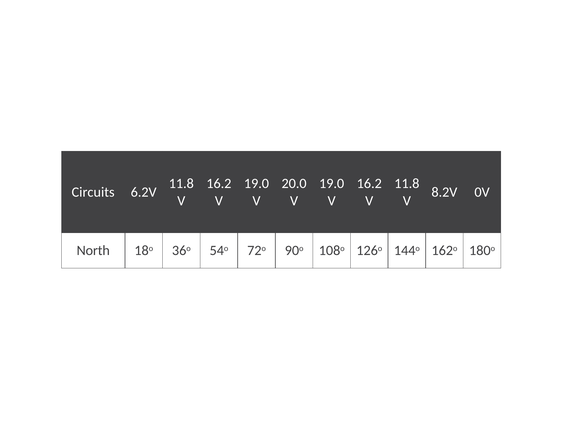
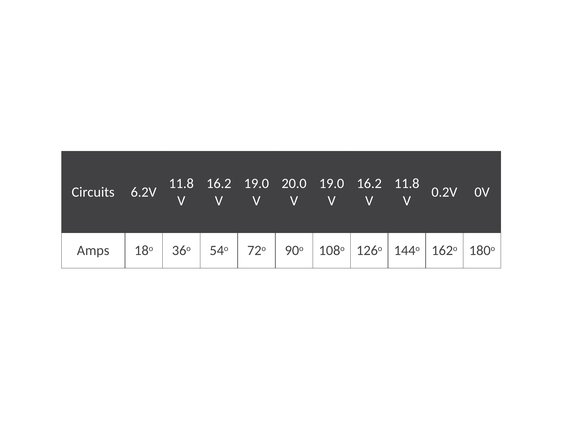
8.2V: 8.2V -> 0.2V (444, 192)
North: North -> Amps (93, 251)
